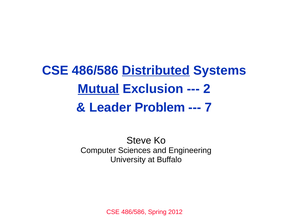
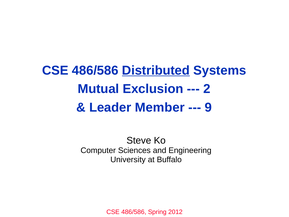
Mutual underline: present -> none (98, 89)
Problem: Problem -> Member (160, 107)
7: 7 -> 9 (208, 107)
